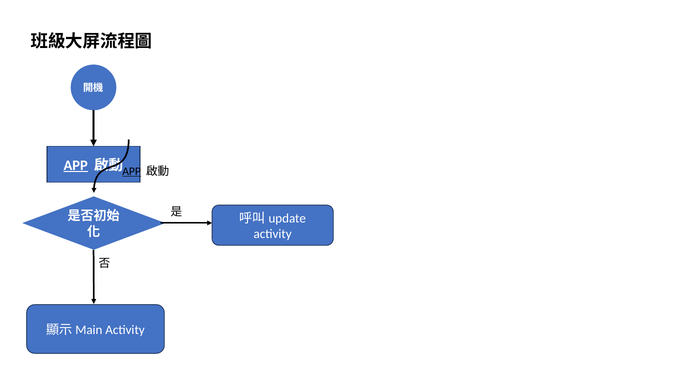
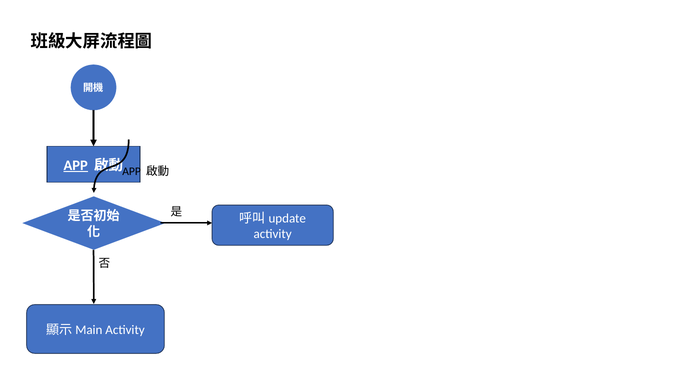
APP underline: present -> none (132, 171)
